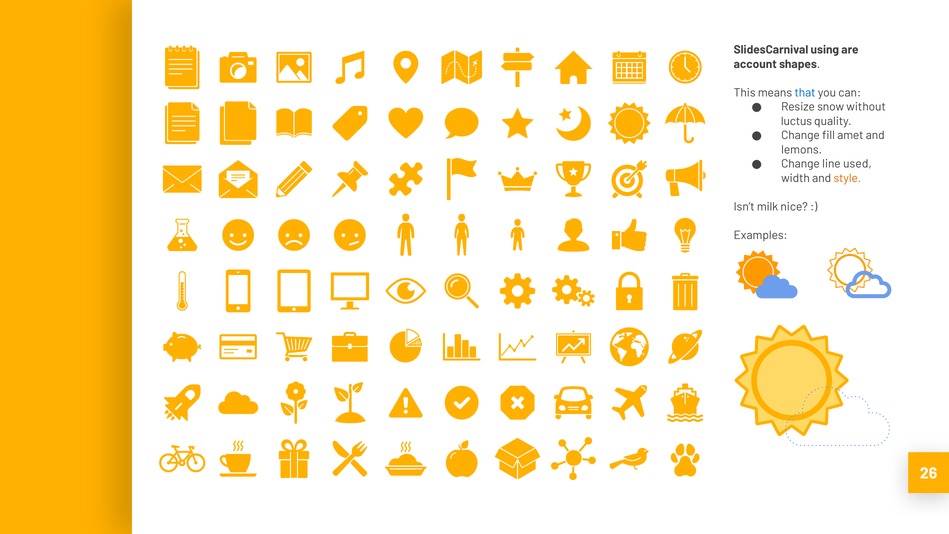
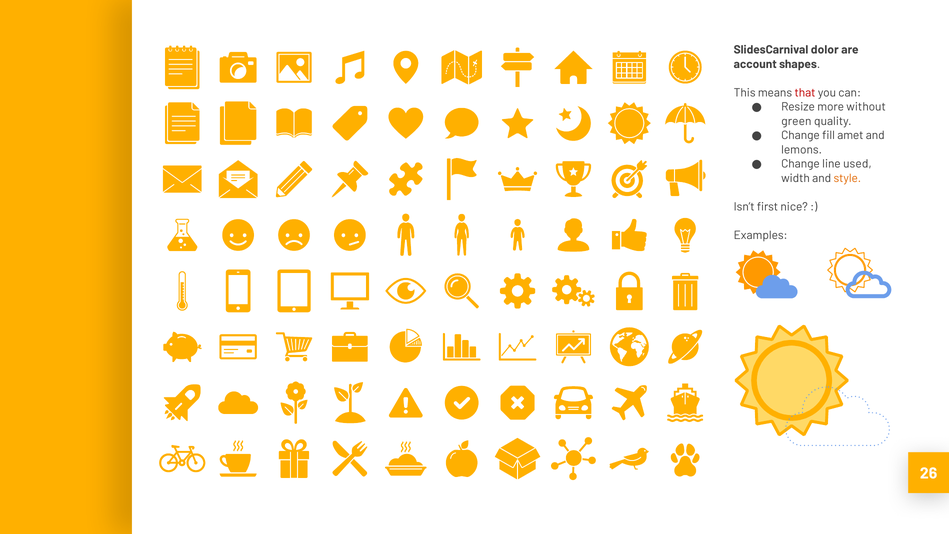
using: using -> dolor (825, 50)
that colour: blue -> red (805, 93)
snow: snow -> more (831, 107)
luctus: luctus -> green (796, 121)
milk: milk -> first (768, 207)
